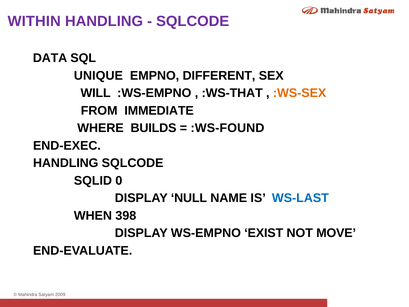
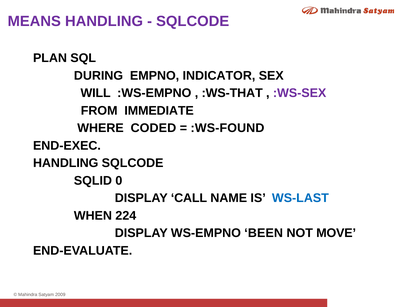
WITHIN: WITHIN -> MEANS (34, 21)
DATA: DATA -> PLAN (50, 58)
UNIQUE: UNIQUE -> DURING (99, 76)
DIFFERENT: DIFFERENT -> INDICATOR (219, 76)
:WS-SEX colour: orange -> purple (300, 93)
BUILDS: BUILDS -> CODED (153, 128)
NULL: NULL -> CALL (189, 198)
398: 398 -> 224 (126, 215)
EXIST: EXIST -> BEEN (264, 233)
